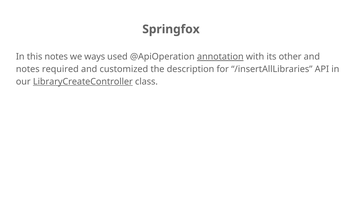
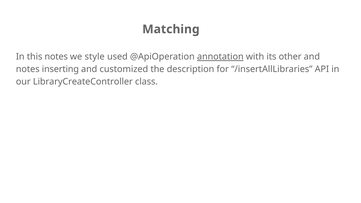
Springfox: Springfox -> Matching (171, 29)
ways: ways -> style (95, 57)
required: required -> inserting (60, 69)
LibraryCreateController underline: present -> none (83, 82)
